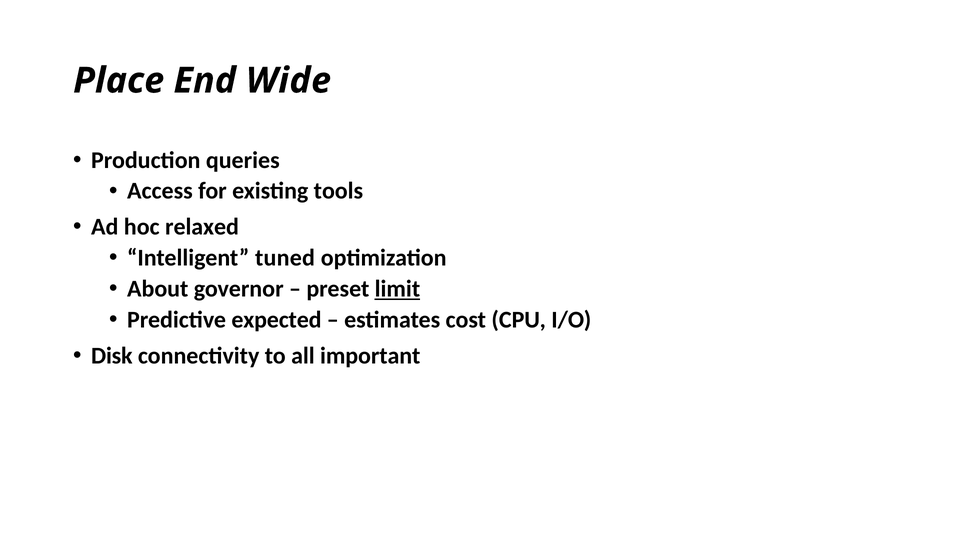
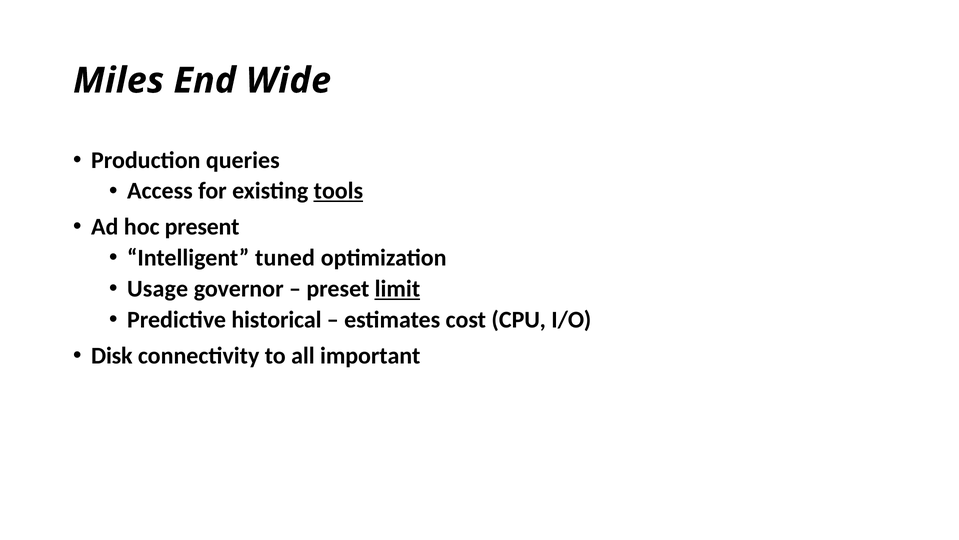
Place: Place -> Miles (119, 81)
tools underline: none -> present (338, 191)
relaxed: relaxed -> present (202, 227)
About: About -> Usage (158, 288)
expected: expected -> historical (276, 319)
